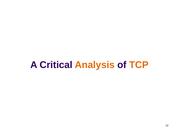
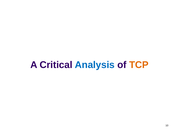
Analysis colour: orange -> blue (95, 64)
